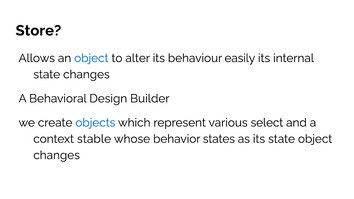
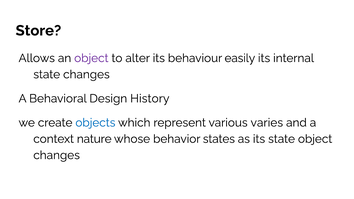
object colour: blue -> purple (91, 58)
Builder: Builder -> History (150, 99)
select: select -> varies (267, 123)
stable: stable -> nature (94, 139)
